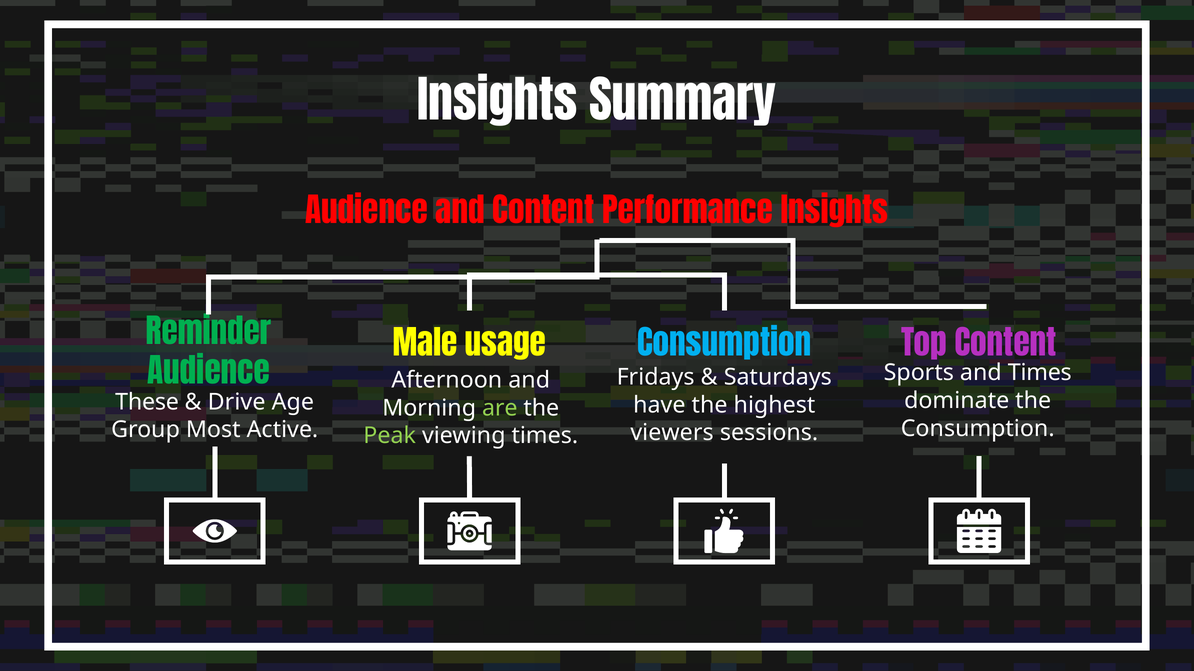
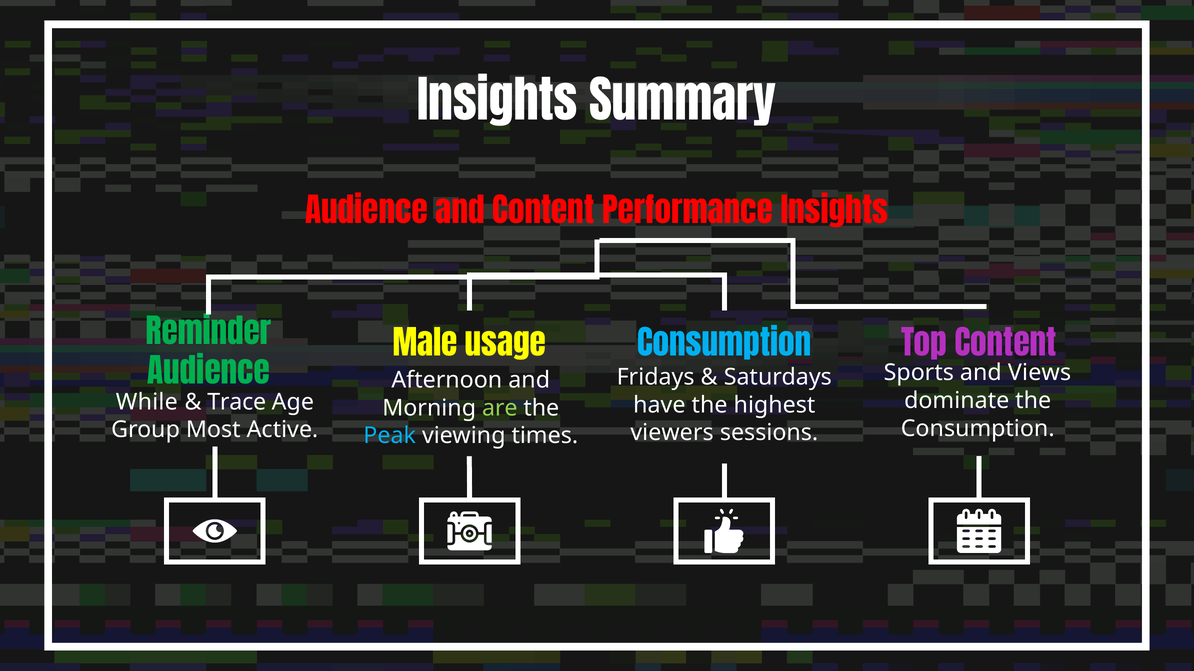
and Times: Times -> Views (1040, 373)
These: These -> While (147, 402)
Drive: Drive -> Trace (237, 402)
Peak colour: light green -> light blue (390, 436)
